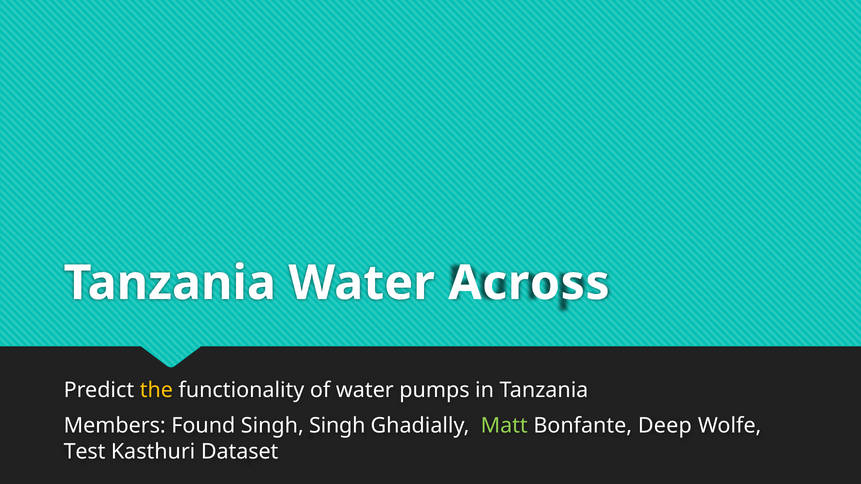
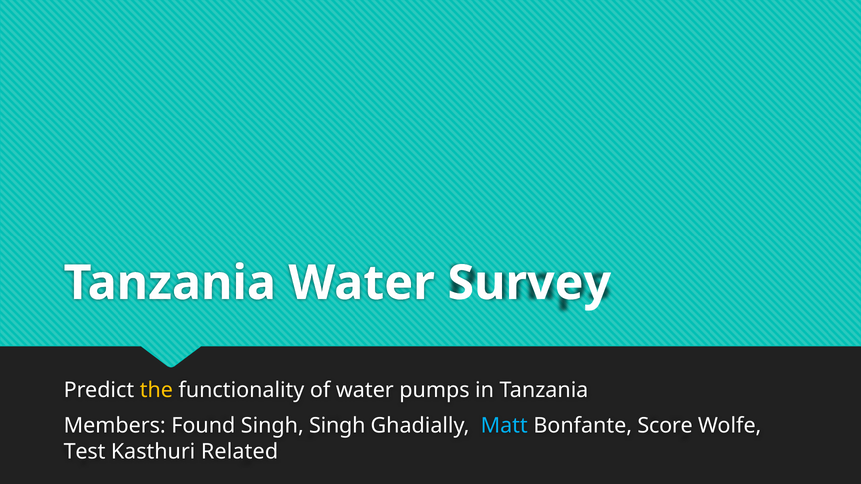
Across: Across -> Survey (529, 283)
Matt colour: light green -> light blue (504, 426)
Deep: Deep -> Score (665, 426)
Dataset: Dataset -> Related (240, 452)
